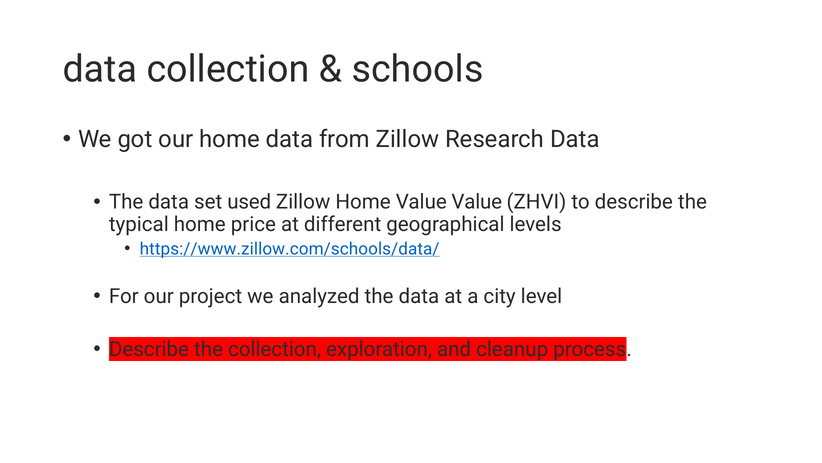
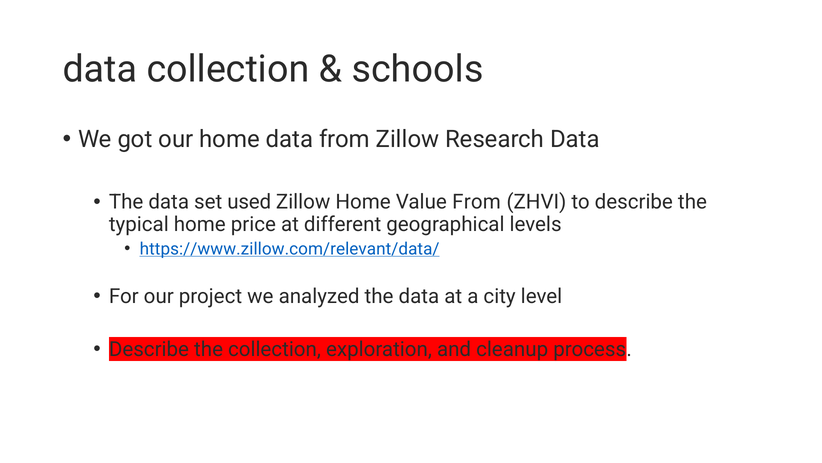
Value Value: Value -> From (477, 202)
https://www.zillow.com/schools/data/: https://www.zillow.com/schools/data/ -> https://www.zillow.com/relevant/data/ (290, 249)
